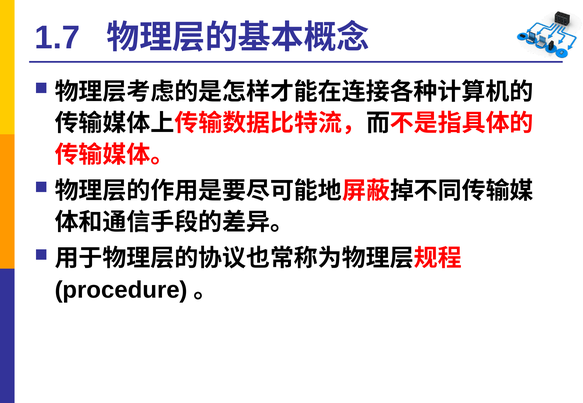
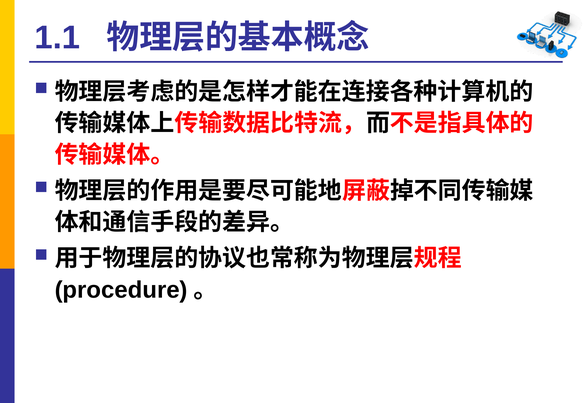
1.7: 1.7 -> 1.1 (57, 38)
